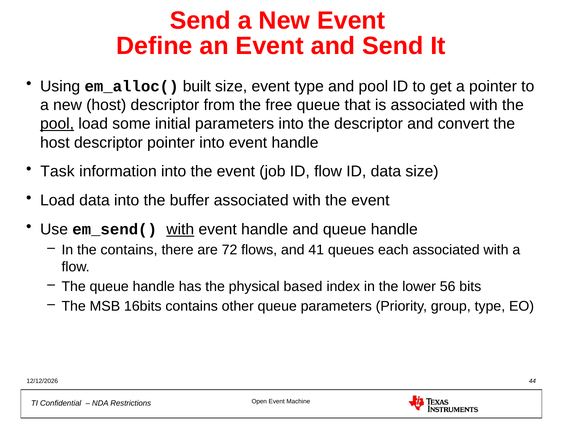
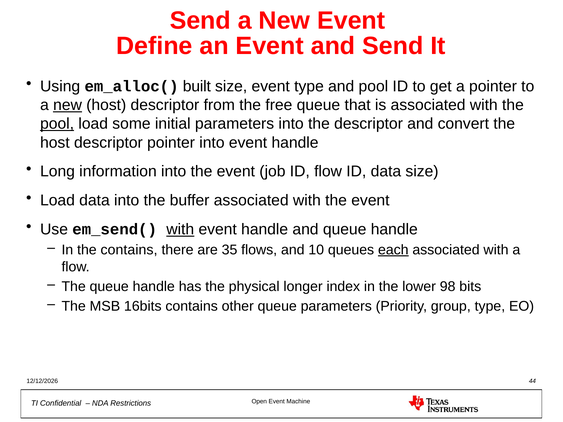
new underline: none -> present (68, 105)
Task: Task -> Long (58, 172)
72: 72 -> 35 (230, 250)
41: 41 -> 10 (316, 250)
each underline: none -> present (393, 250)
based: based -> longer (303, 287)
56: 56 -> 98 (448, 287)
